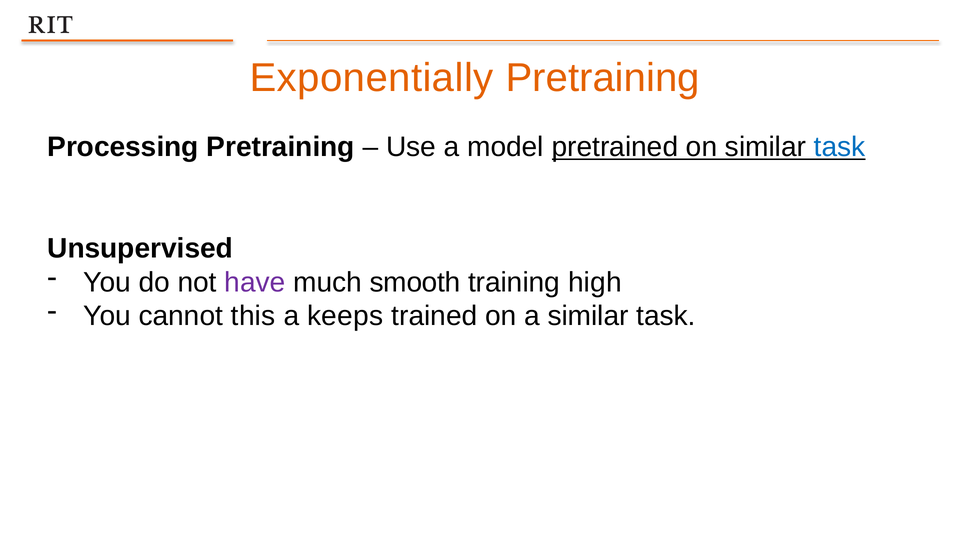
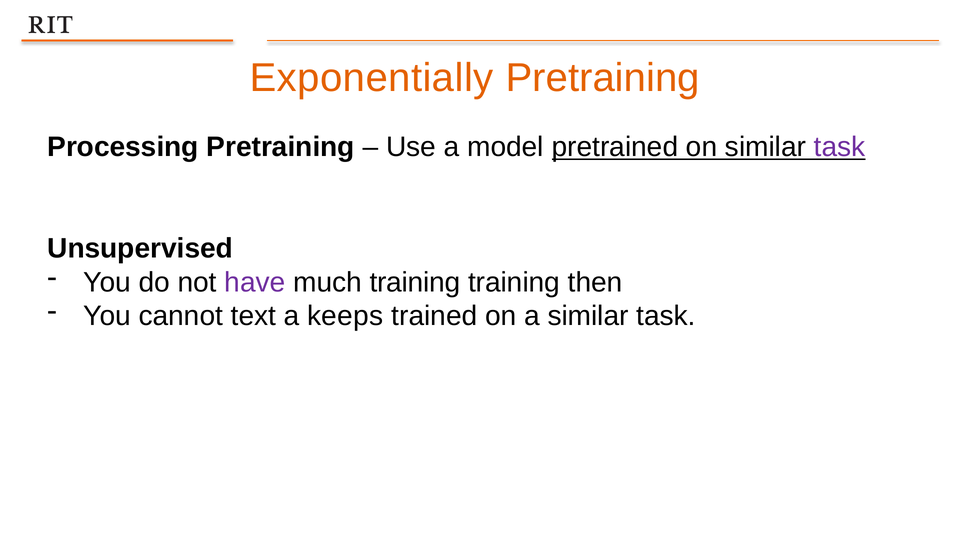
task colour: blue -> purple (840, 147)
much smooth: smooth -> training (415, 282)
high: high -> then (595, 282)
this: this -> text (253, 316)
